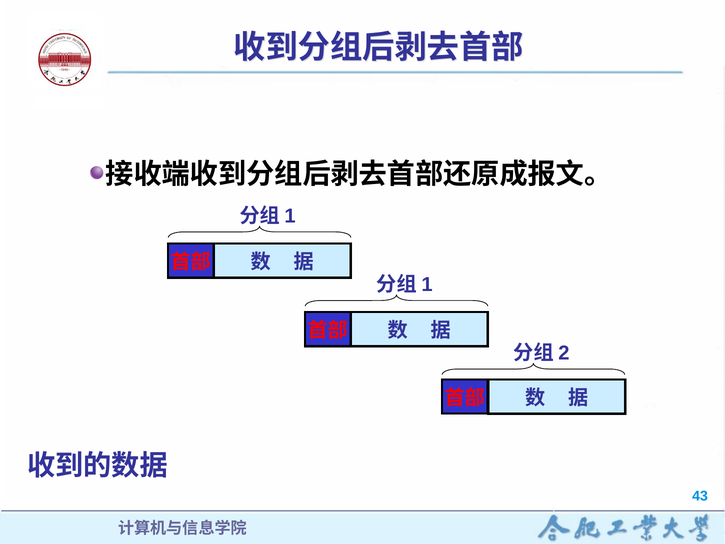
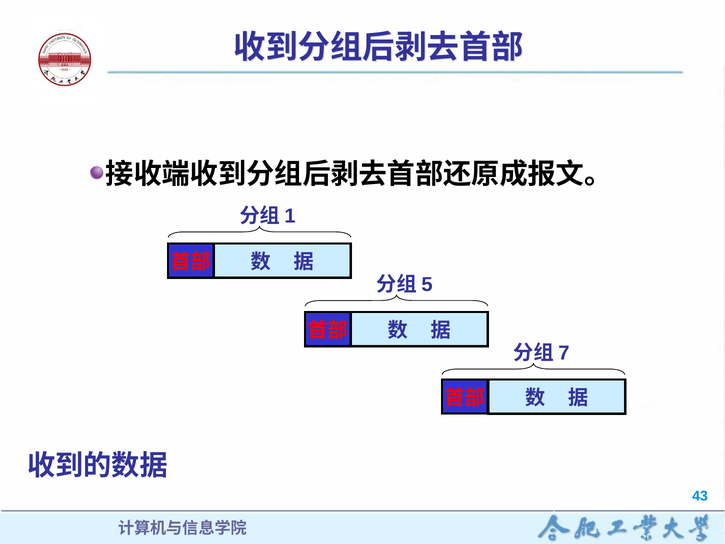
1: 1 -> 5 (427, 284)
2: 2 -> 7 (564, 353)
